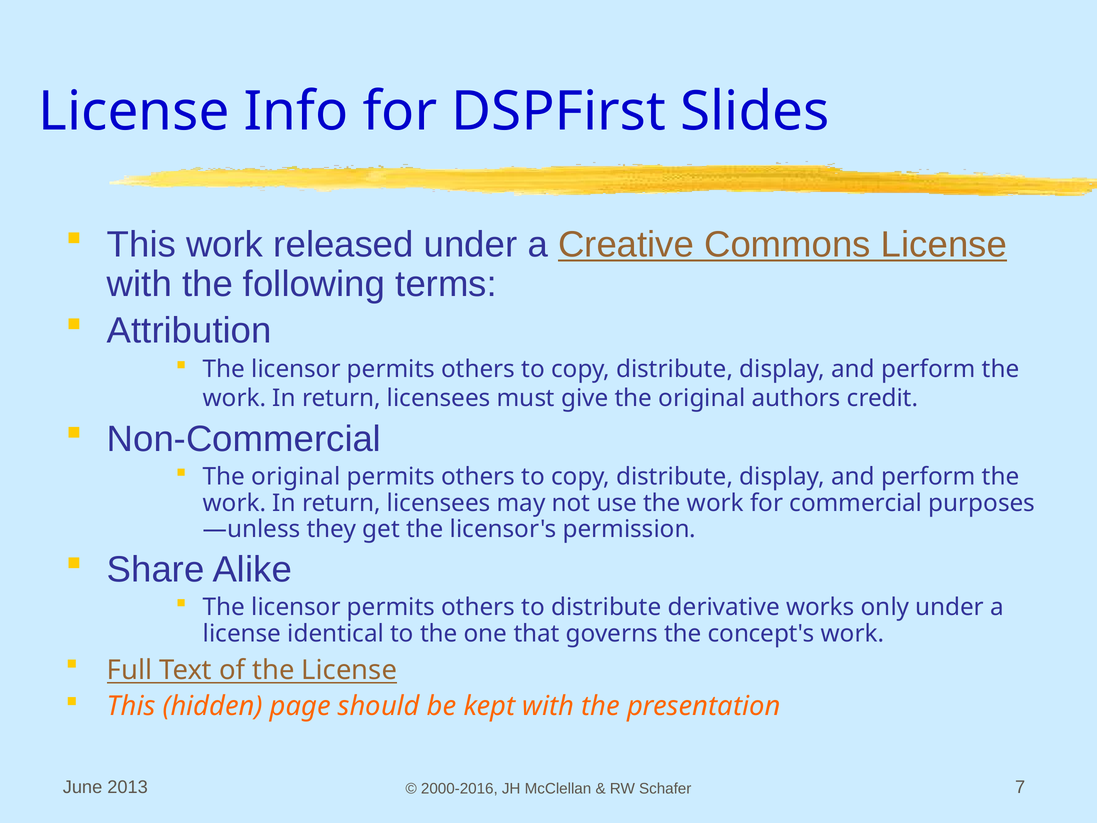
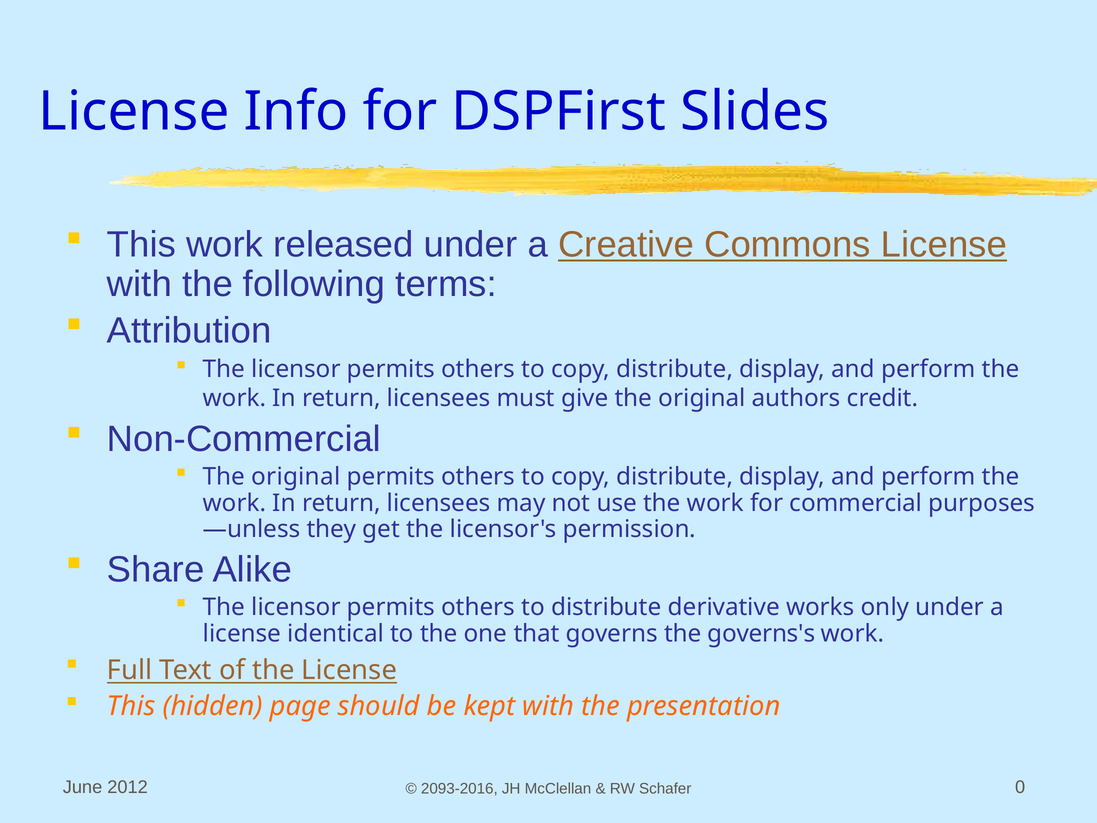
concept's: concept's -> governs's (761, 634)
2013: 2013 -> 2012 (128, 787)
2000-2016: 2000-2016 -> 2093-2016 (459, 789)
7: 7 -> 0 (1020, 787)
